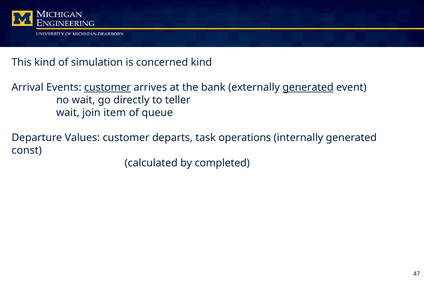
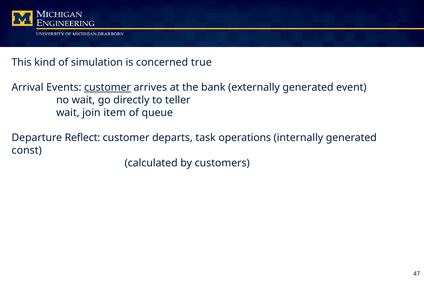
concerned kind: kind -> true (201, 62)
generated underline: present -> none (308, 87)
Values: Values -> Reflect (82, 138)
completed: completed -> customers (222, 163)
